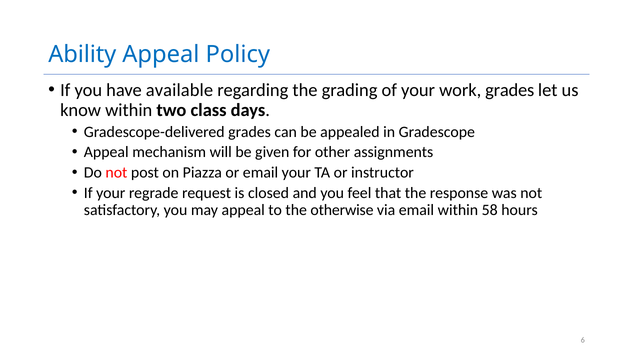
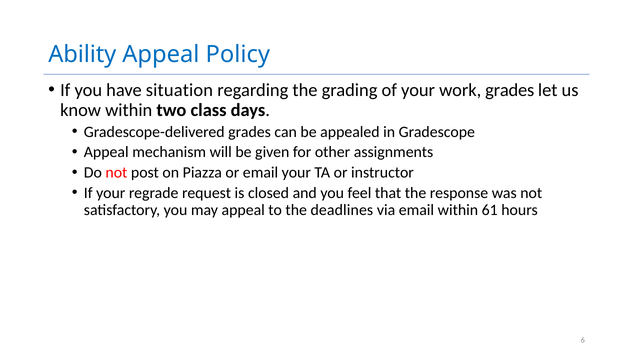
available: available -> situation (179, 90)
otherwise: otherwise -> deadlines (342, 210)
58: 58 -> 61 (490, 210)
